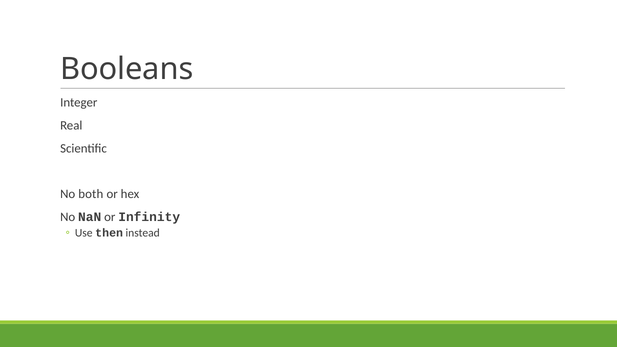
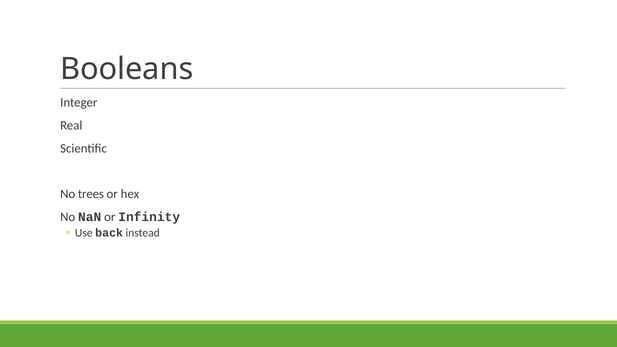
both: both -> trees (91, 194)
then: then -> back (109, 233)
